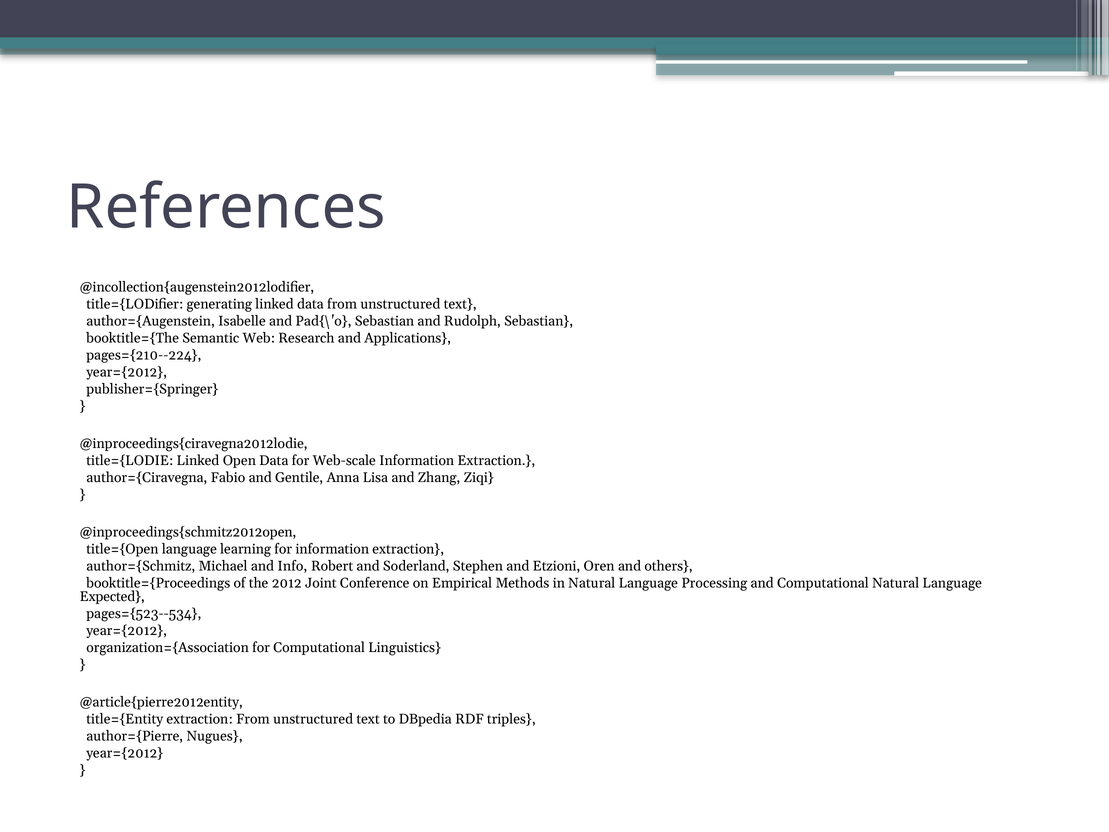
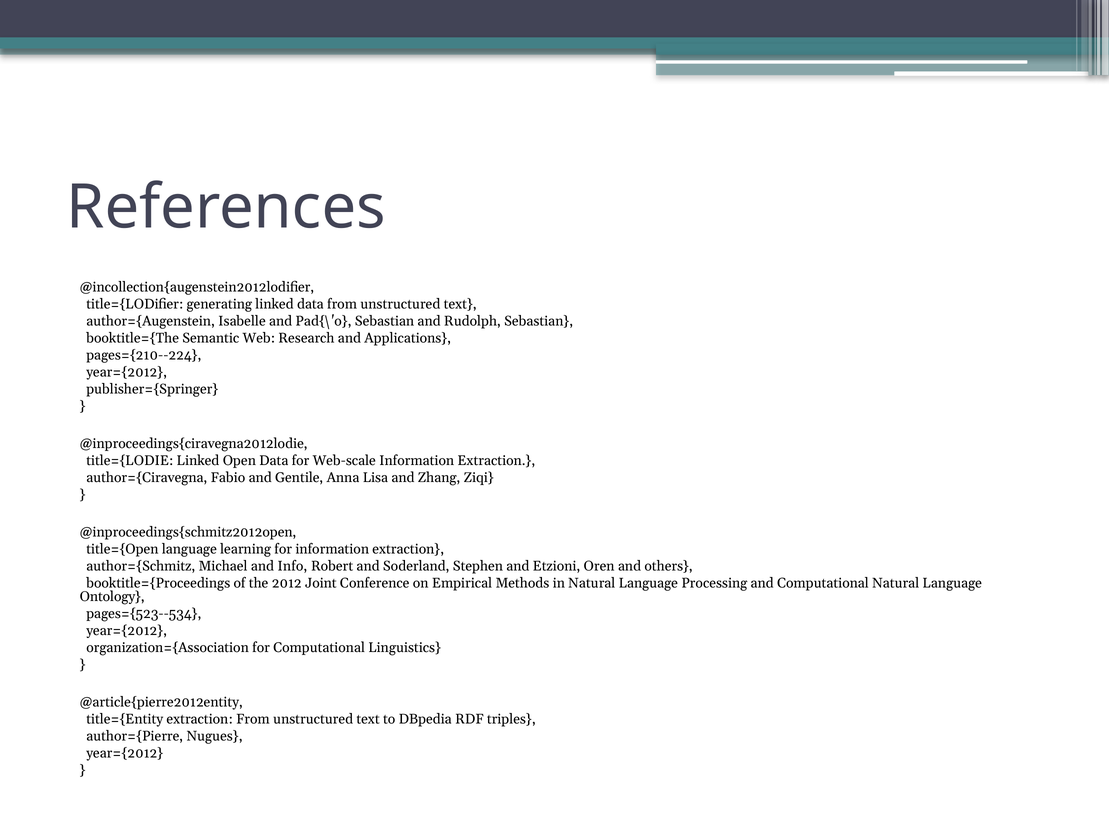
Expected: Expected -> Ontology (112, 597)
